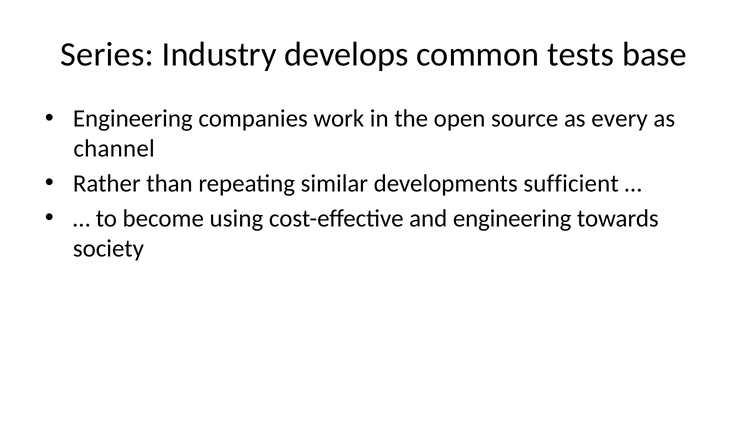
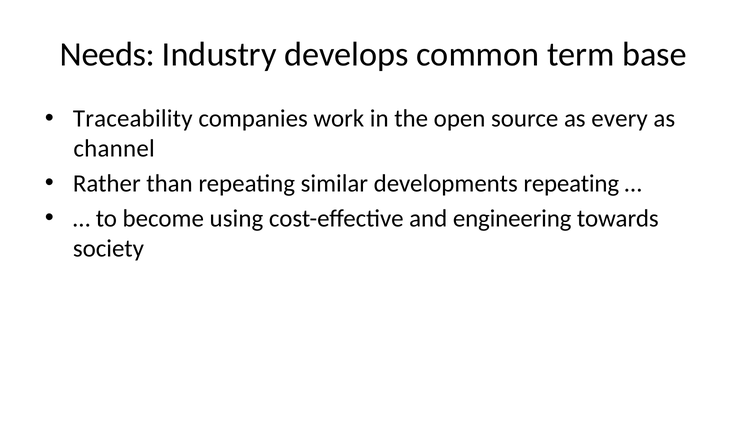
Series: Series -> Needs (107, 54)
tests: tests -> term (581, 54)
Engineering: Engineering -> Traceability (133, 119)
developments sufficient: sufficient -> repeating (571, 183)
